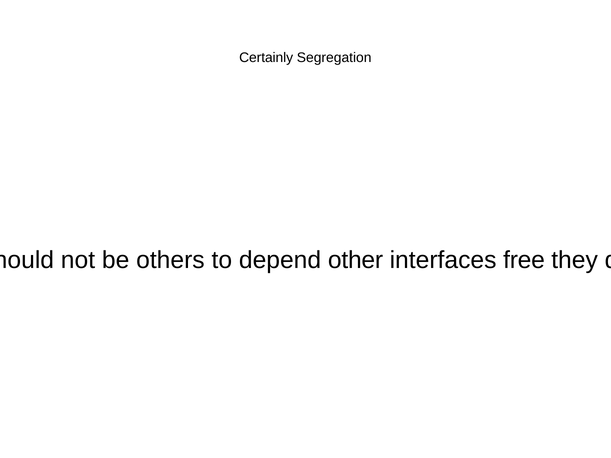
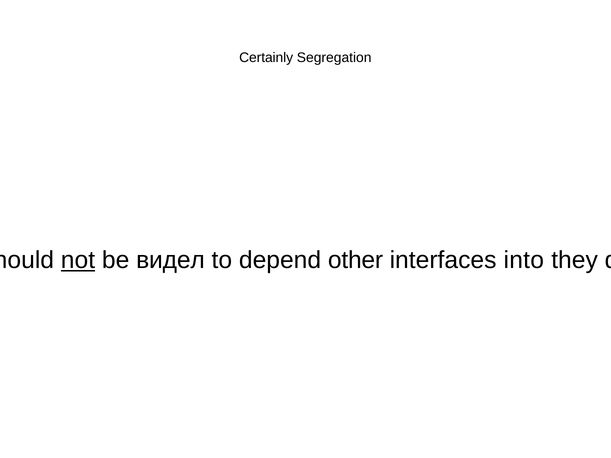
not underline: none -> present (78, 260)
others: others -> видел (171, 260)
free: free -> into (524, 260)
